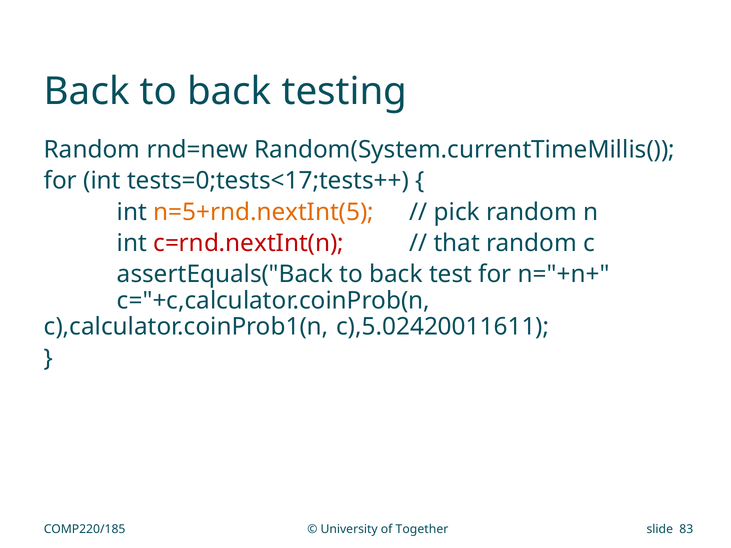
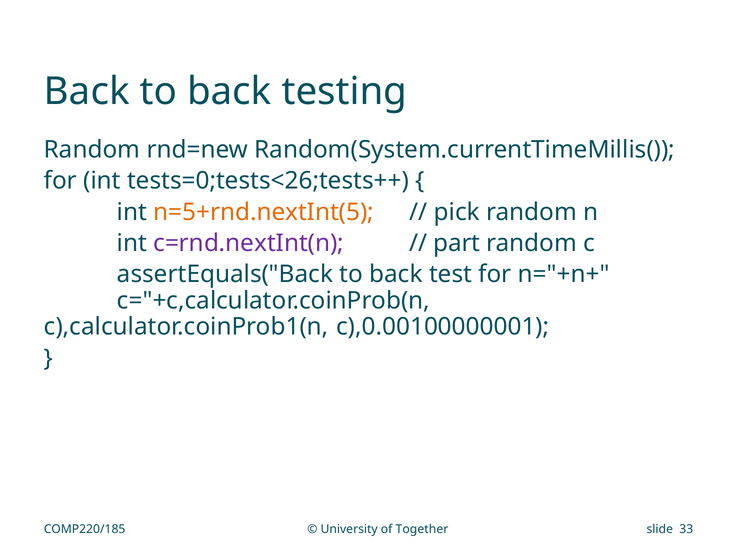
tests=0;tests<17;tests++: tests=0;tests<17;tests++ -> tests=0;tests<26;tests++ (268, 181)
c=rnd.nextInt(n colour: red -> purple (249, 243)
that: that -> part (457, 243)
c),5.02420011611: c),5.02420011611 -> c),0.00100000001 (443, 327)
83: 83 -> 33 (686, 530)
